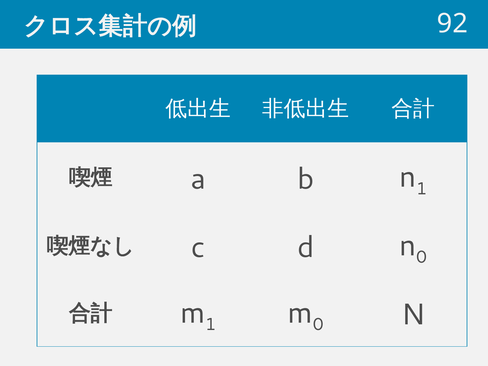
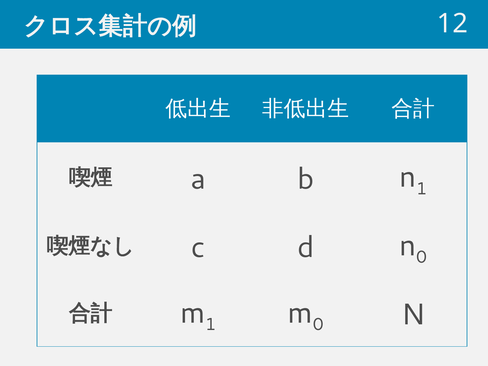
92: 92 -> 12 (452, 24)
